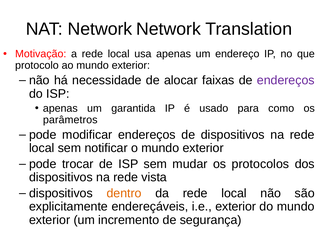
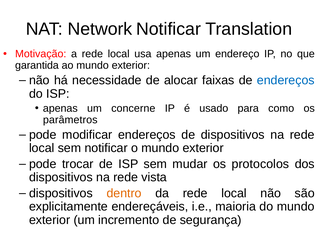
Network Network: Network -> Notificar (169, 29)
protocolo: protocolo -> garantida (37, 65)
endereços colour: purple -> blue (286, 80)
garantida: garantida -> concerne (133, 108)
i.e exterior: exterior -> maioria (236, 206)
